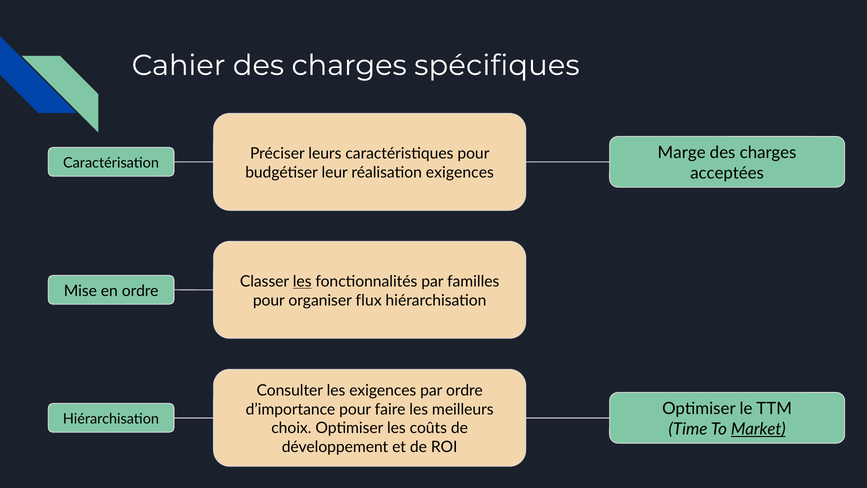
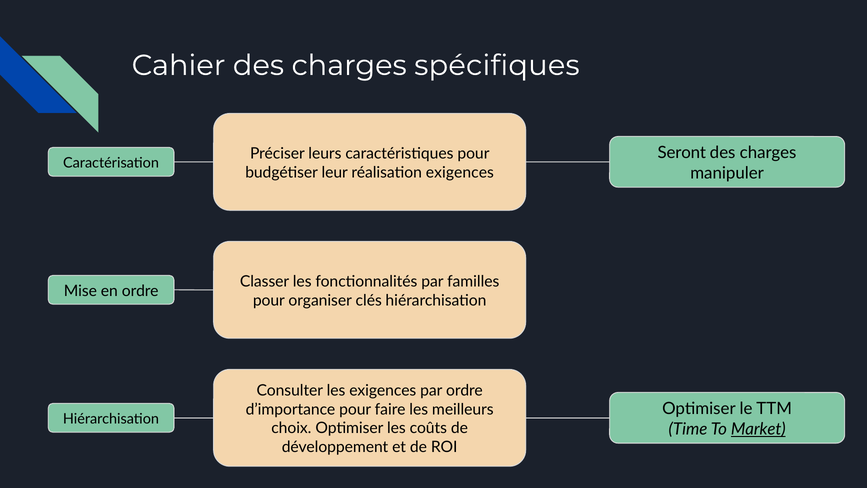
Marge: Marge -> Seront (682, 153)
acceptées: acceptées -> manipuler (727, 173)
les underline: present -> none (302, 281)
flux: flux -> clés (369, 300)
